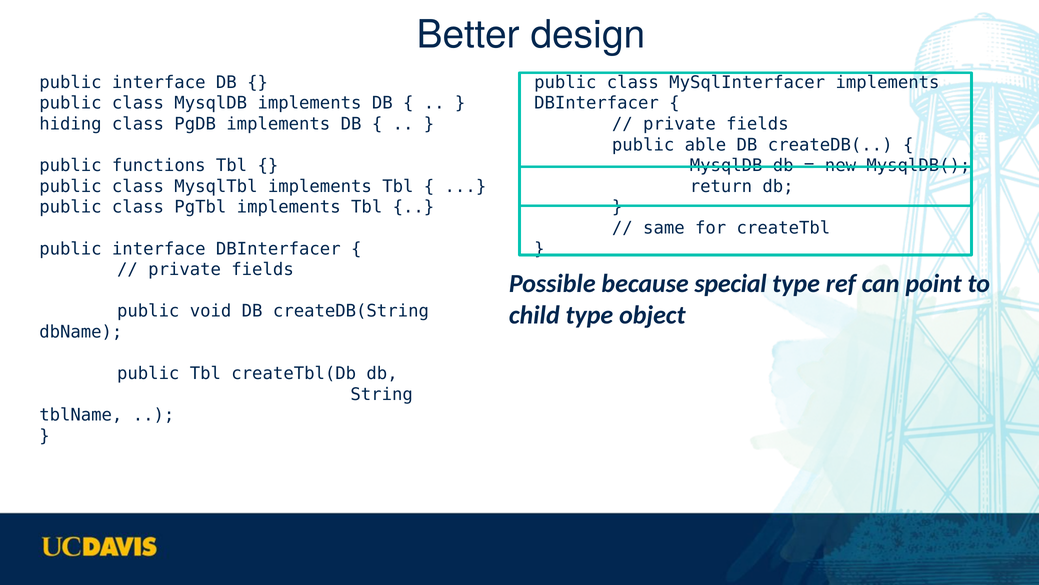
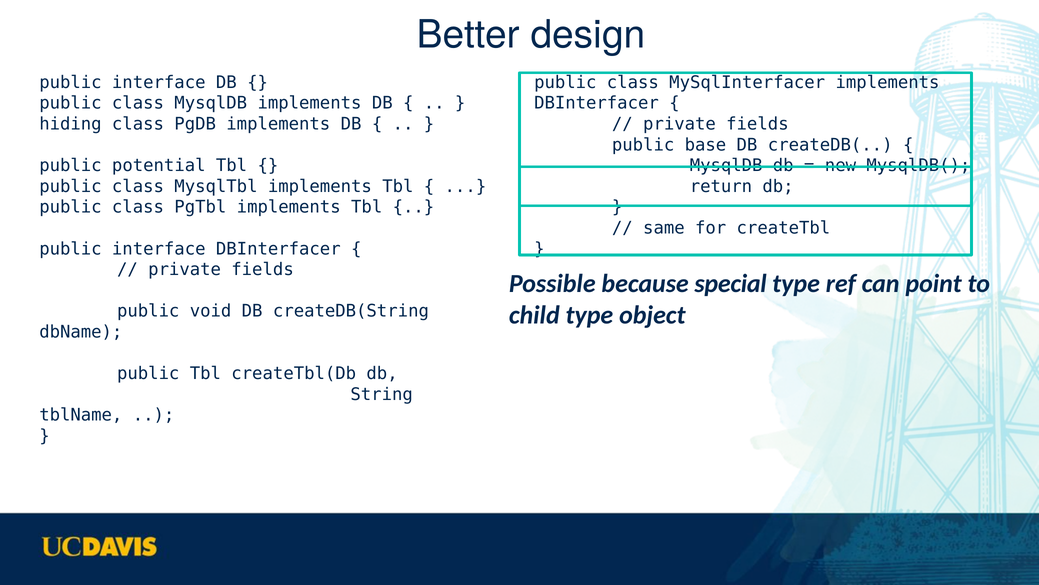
able: able -> base (705, 145)
functions: functions -> potential (159, 165)
